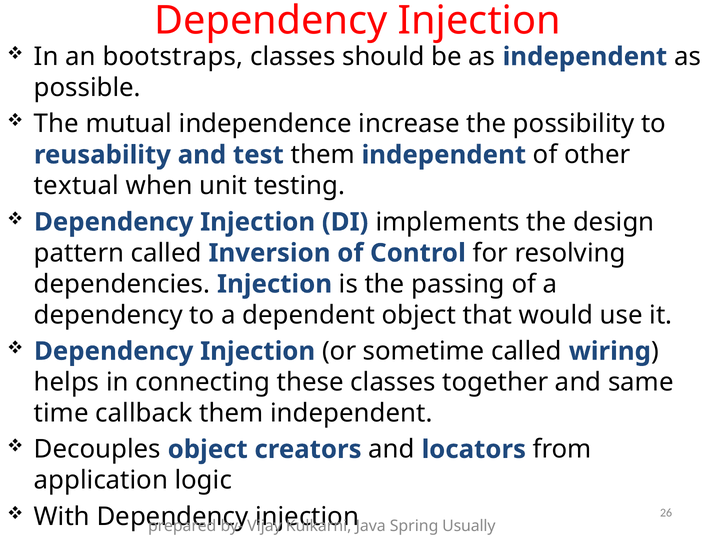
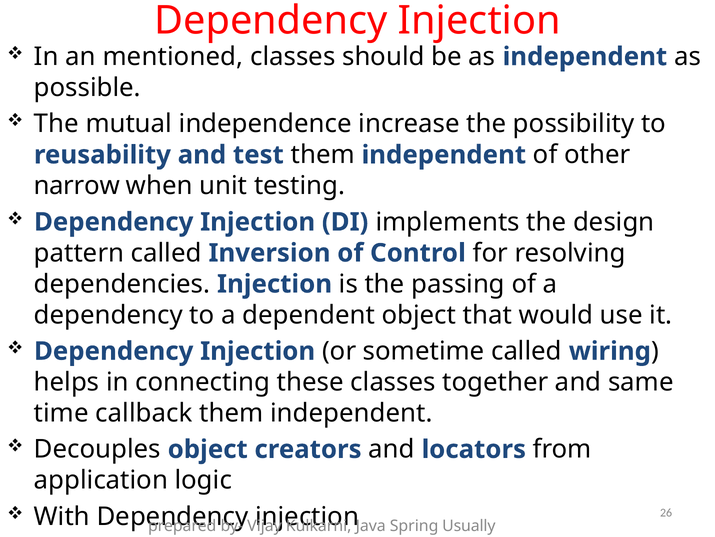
bootstraps: bootstraps -> mentioned (173, 57)
textual: textual -> narrow (77, 186)
